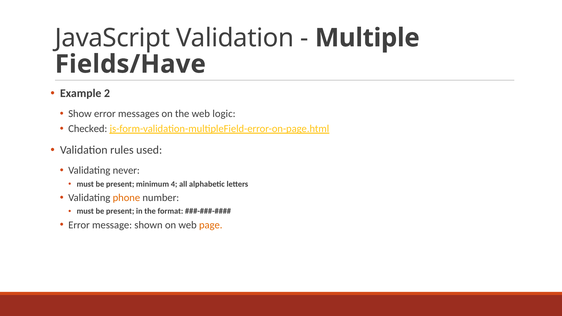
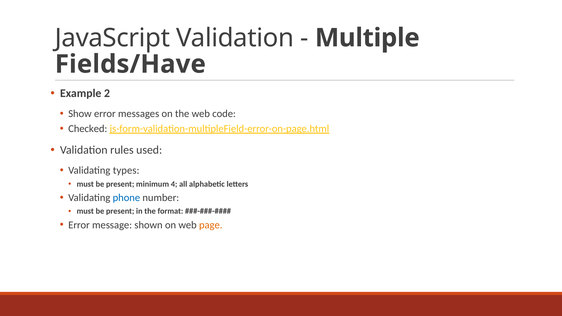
logic: logic -> code (224, 114)
never: never -> types (126, 170)
phone colour: orange -> blue (126, 198)
